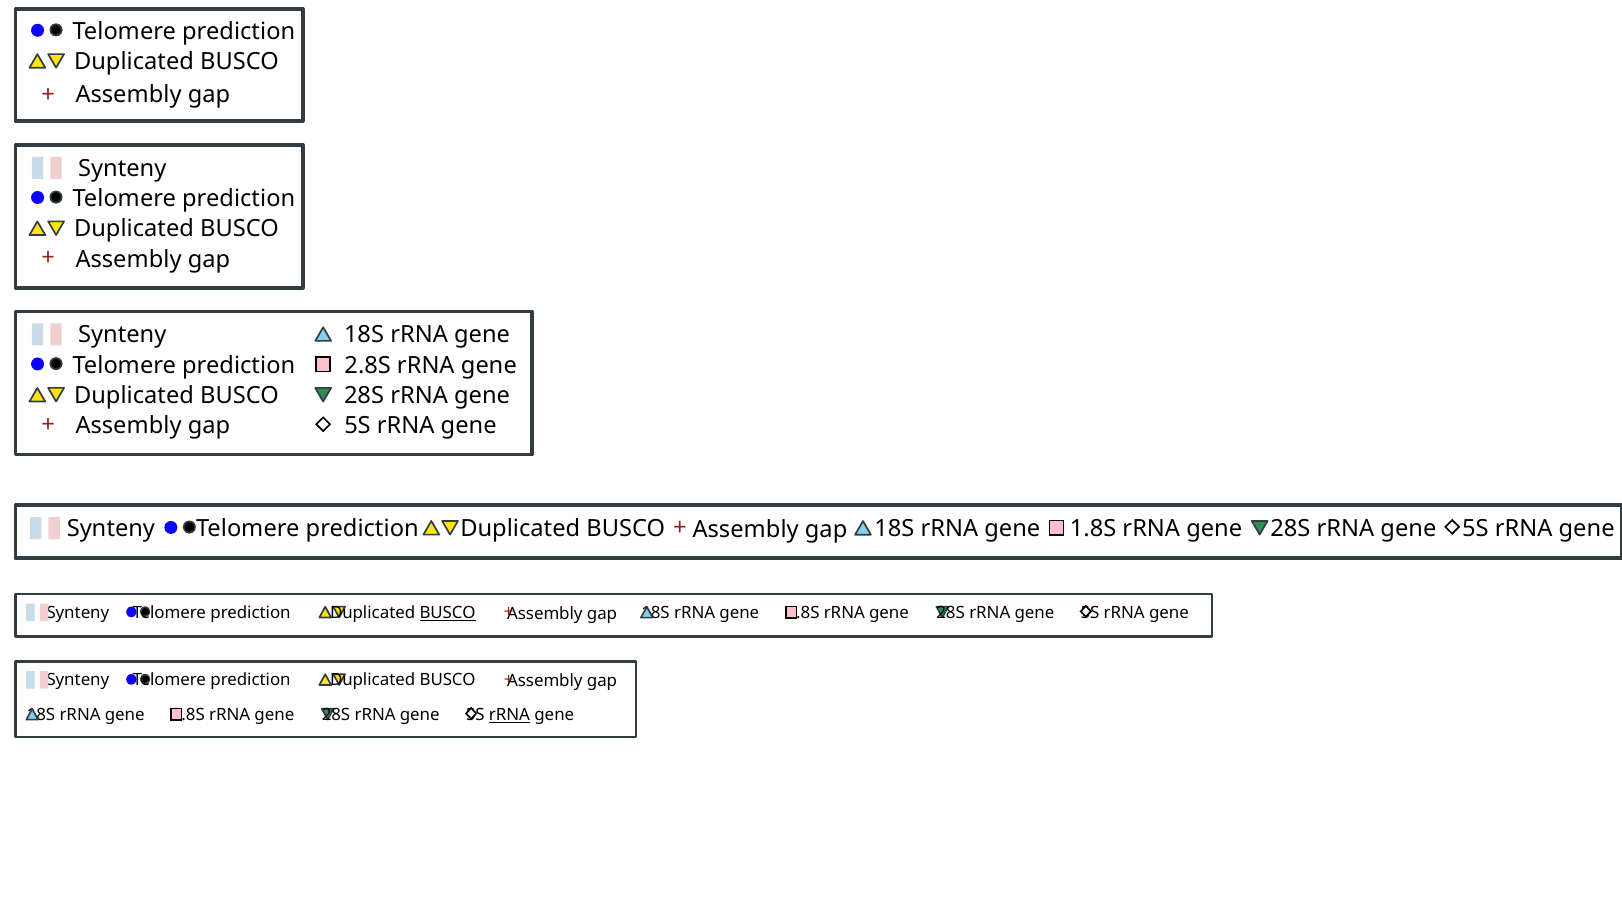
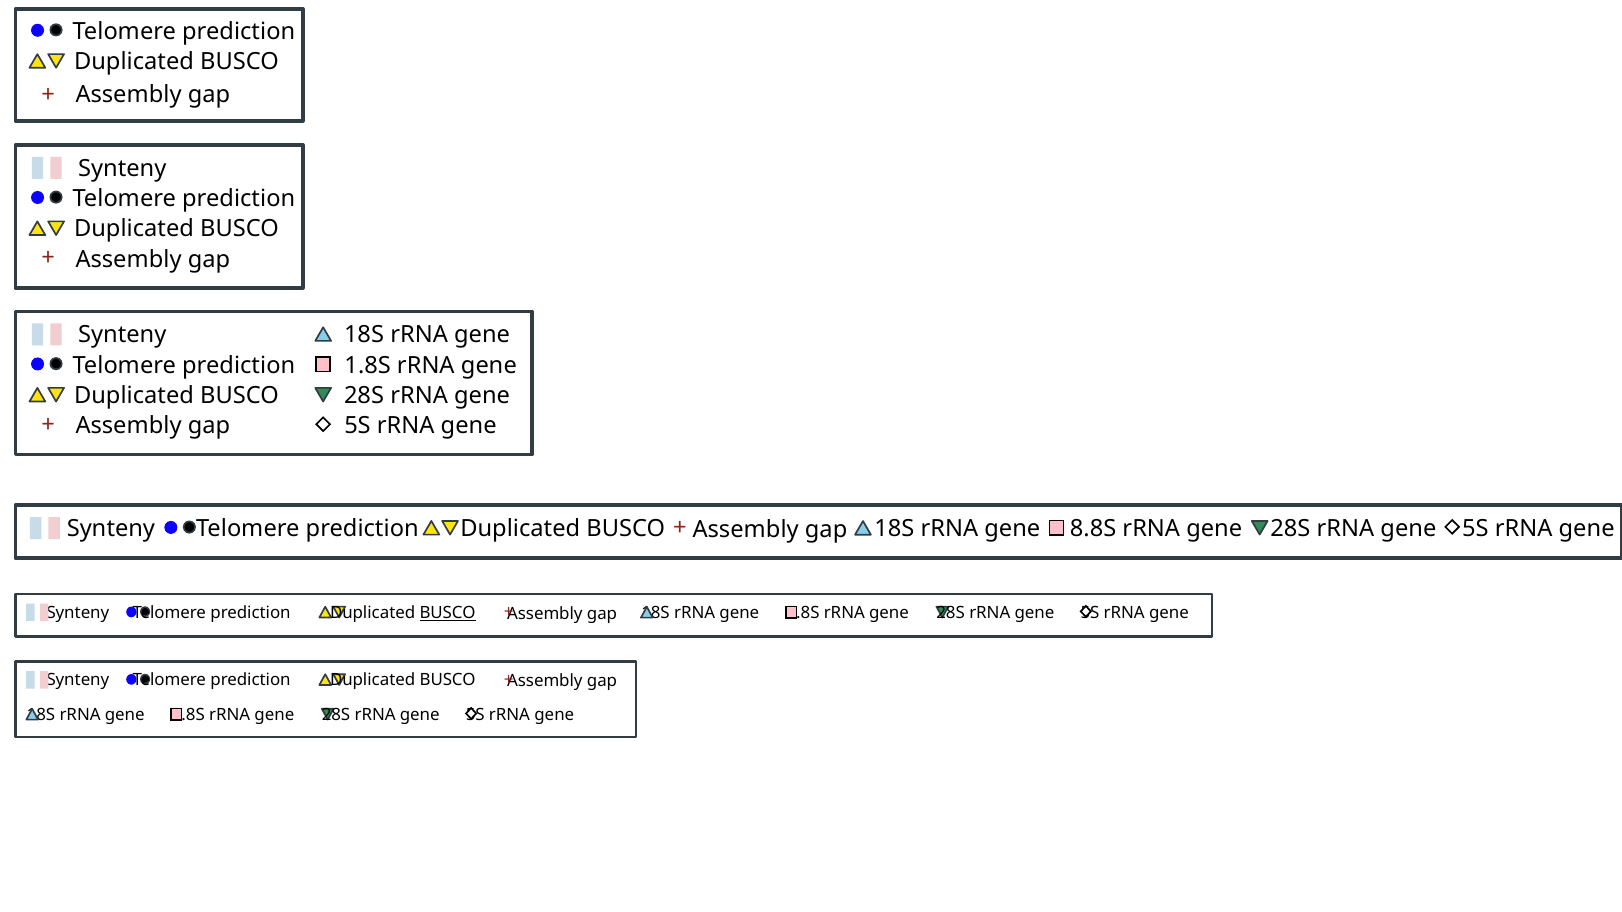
2.8S: 2.8S -> 1.8S (368, 365)
1.8S: 1.8S -> 8.8S (1093, 529)
rRNA underline: present -> none (509, 715)
